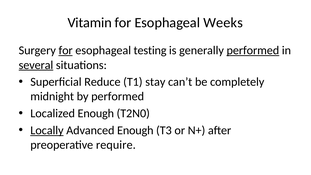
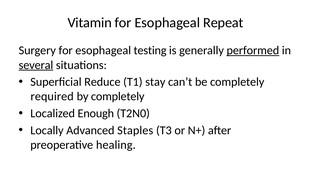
Weeks: Weeks -> Repeat (223, 23)
for underline: present -> none (66, 50)
midnight: midnight -> required (52, 96)
by performed: performed -> completely (118, 96)
Locally underline: present -> none (47, 130)
Advanced Enough: Enough -> Staples (135, 130)
require: require -> healing (116, 145)
